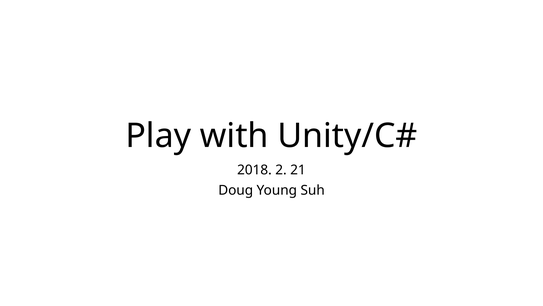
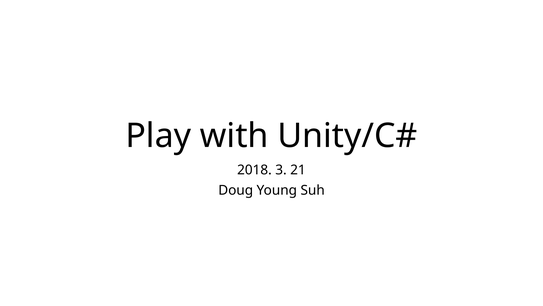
2: 2 -> 3 (281, 170)
